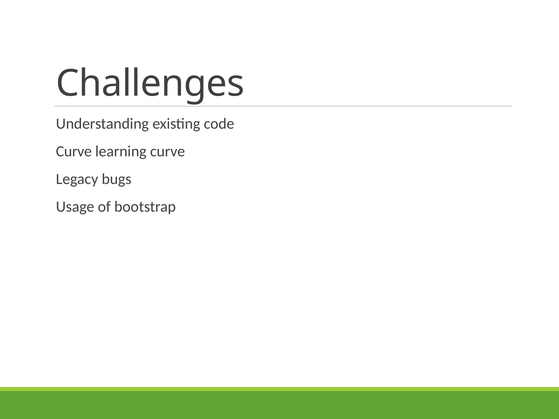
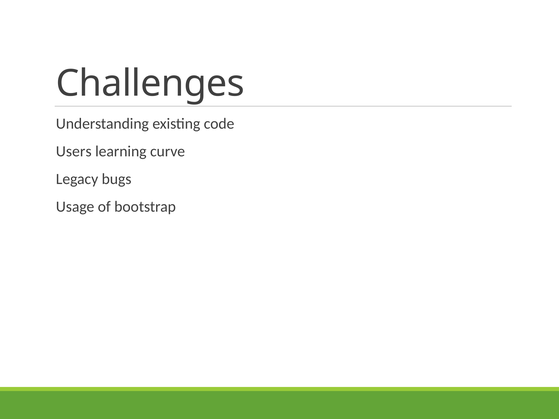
Curve: Curve -> Users (74, 152)
